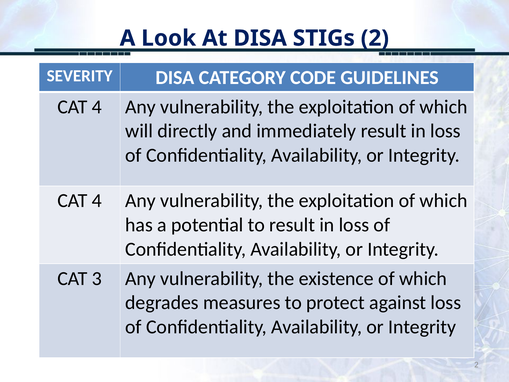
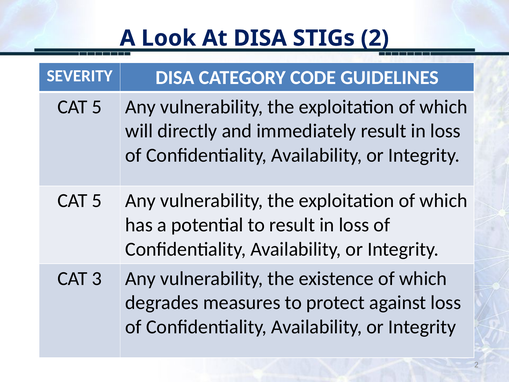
4: 4 -> 5 (97, 107)
4: 4 -> 5 (97, 201)
